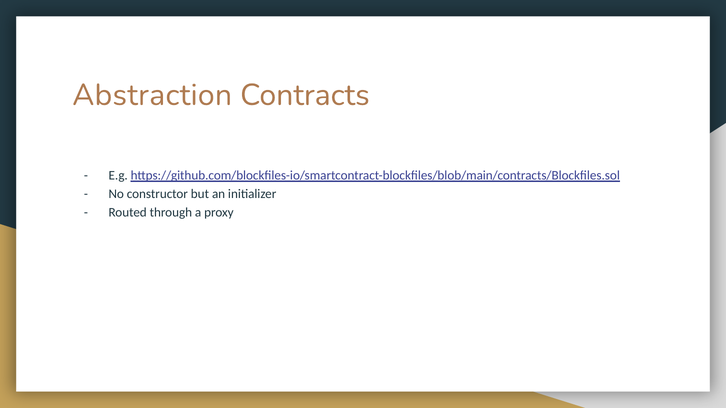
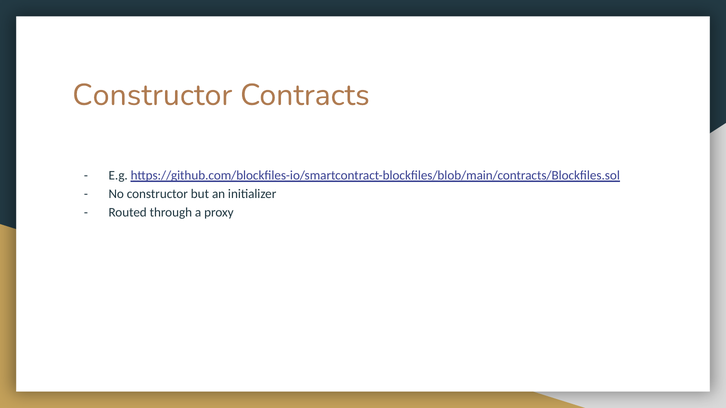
Abstraction: Abstraction -> Constructor (152, 95)
